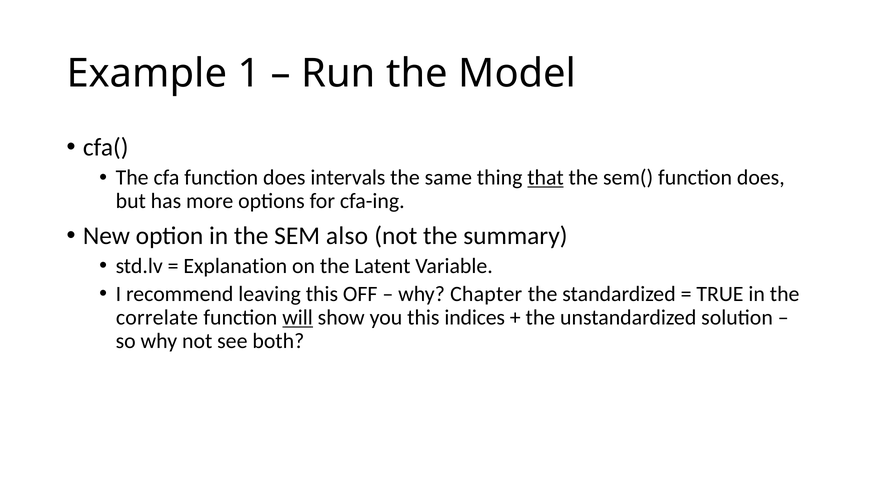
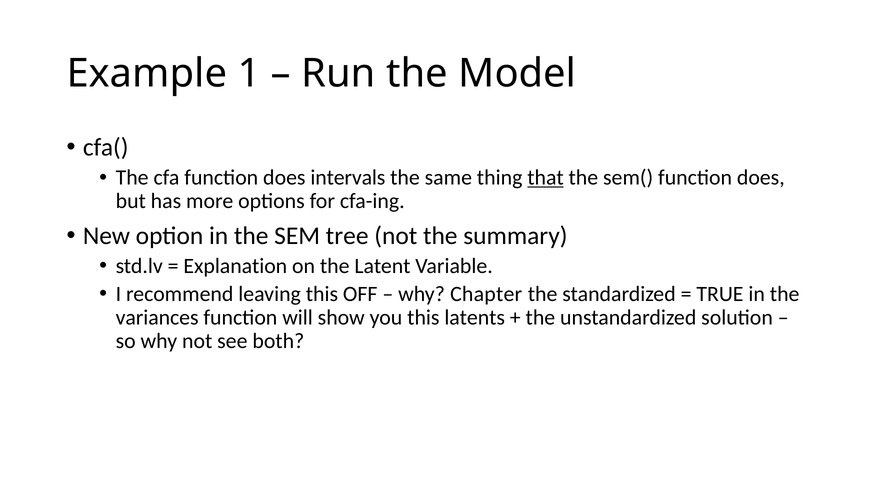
also: also -> tree (347, 236)
correlate: correlate -> variances (157, 318)
will underline: present -> none (298, 318)
indices: indices -> latents (475, 318)
